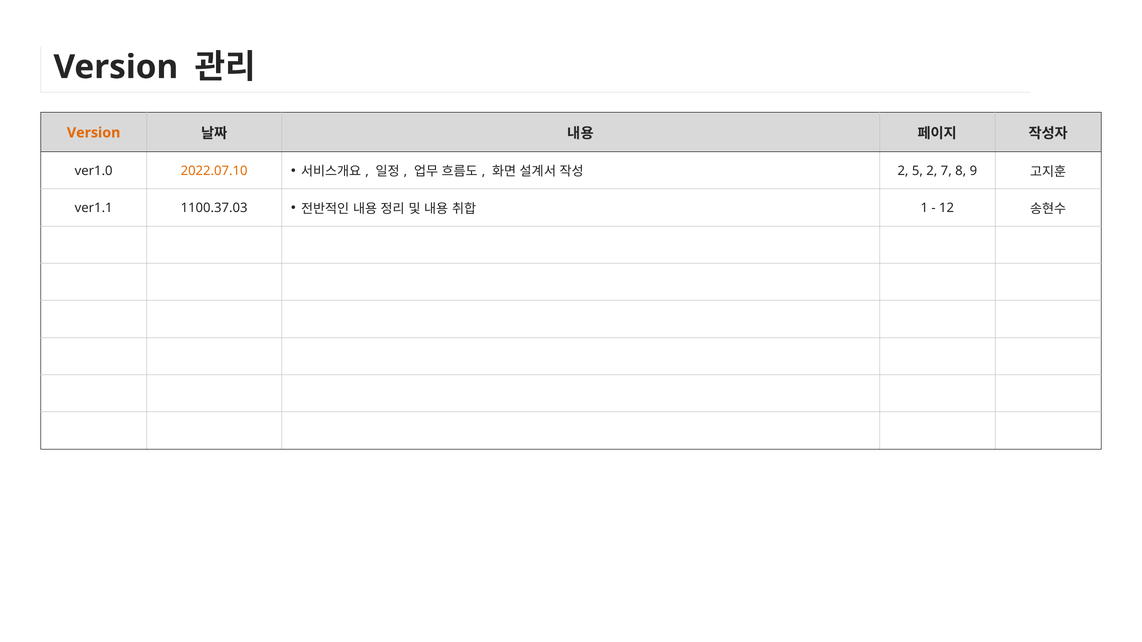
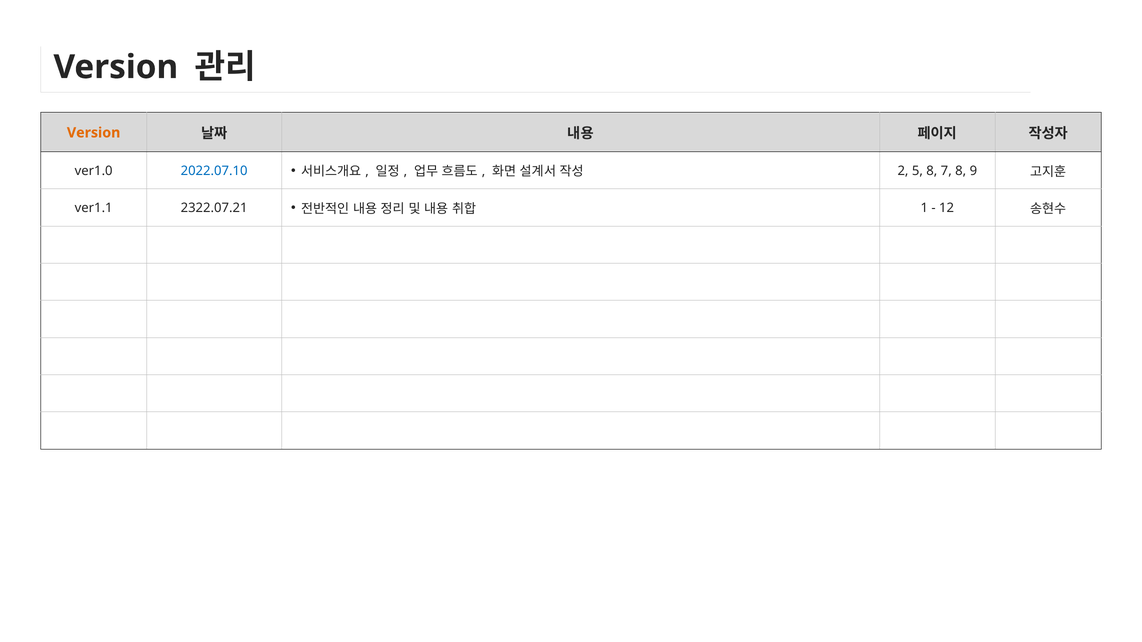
2022.07.10 colour: orange -> blue (214, 171)
5 2: 2 -> 8 (932, 171)
1100.37.03: 1100.37.03 -> 2322.07.21 (214, 208)
